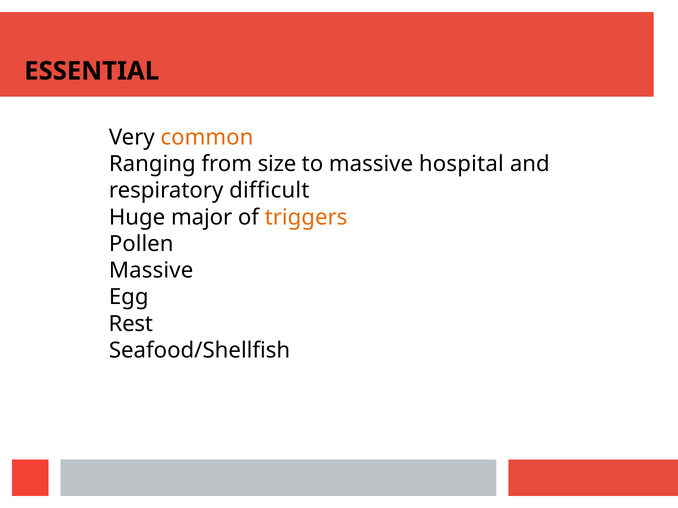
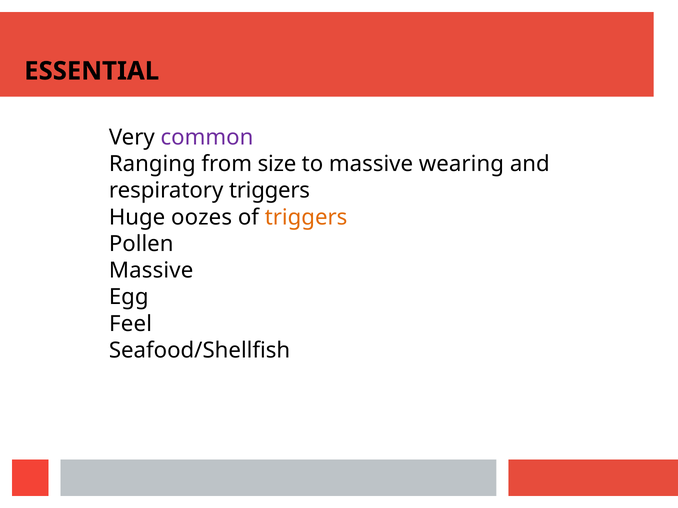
common colour: orange -> purple (207, 138)
hospital: hospital -> wearing (461, 164)
respiratory difficult: difficult -> triggers (270, 191)
major: major -> oozes (202, 217)
Rest: Rest -> Feel (131, 324)
